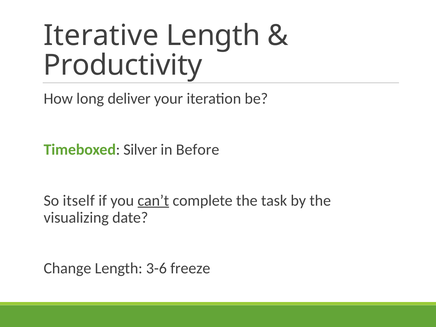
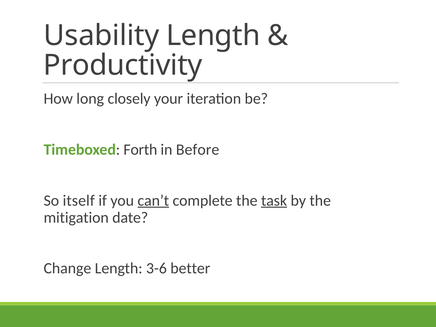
Iterative: Iterative -> Usability (101, 35)
deliver: deliver -> closely (129, 99)
Silver: Silver -> Forth (140, 150)
task underline: none -> present (274, 200)
visualizing: visualizing -> mitigation (76, 217)
freeze: freeze -> better (190, 268)
